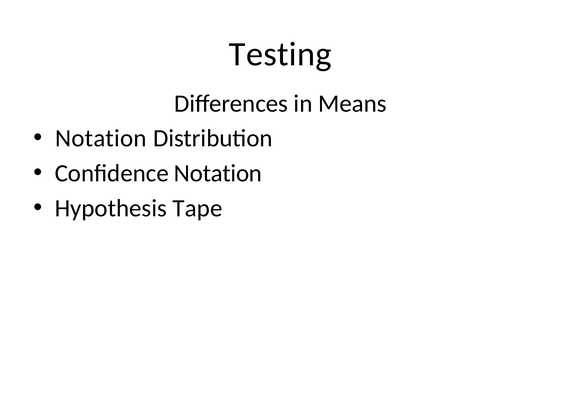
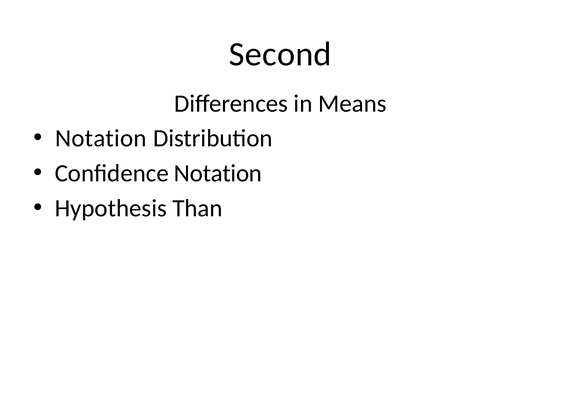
Testing: Testing -> Second (280, 54)
Tape: Tape -> Than (198, 209)
